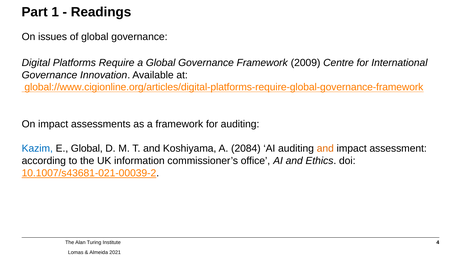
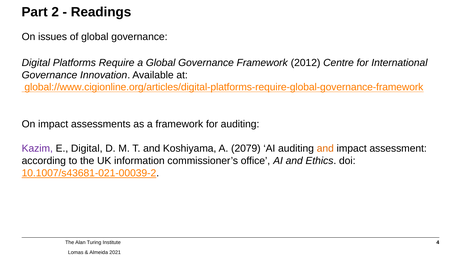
1: 1 -> 2 (55, 12)
2009: 2009 -> 2012 (306, 63)
Kazim colour: blue -> purple (37, 149)
E Global: Global -> Digital (87, 149)
2084: 2084 -> 2079 (246, 149)
